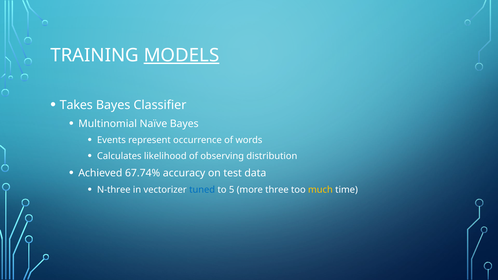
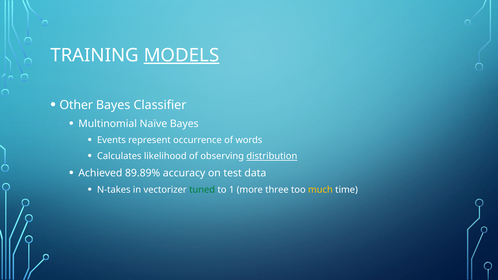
Takes: Takes -> Other (76, 105)
distribution underline: none -> present (272, 156)
67.74%: 67.74% -> 89.89% (143, 173)
N-three: N-three -> N-takes (114, 190)
tuned colour: blue -> green (202, 190)
5: 5 -> 1 (232, 190)
